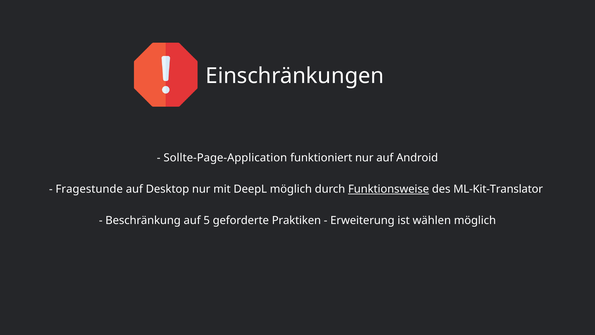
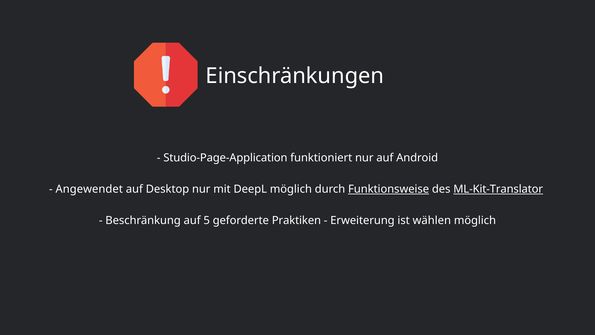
Sollte-Page-Application: Sollte-Page-Application -> Studio-Page-Application (225, 158)
Fragestunde: Fragestunde -> Angewendet (89, 189)
ML-Kit-Translator underline: none -> present (498, 189)
